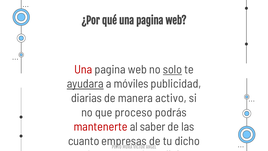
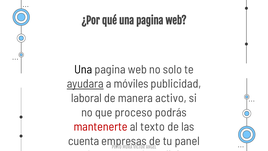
Una colour: red -> black (83, 69)
solo underline: present -> none (172, 69)
diarias: diarias -> laboral (86, 98)
saber: saber -> texto (153, 127)
cuanto: cuanto -> cuenta (84, 141)
dicho: dicho -> panel (187, 141)
